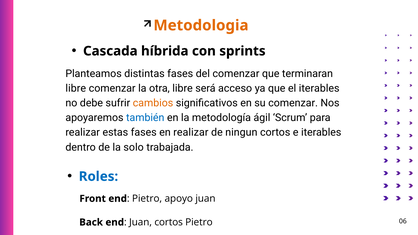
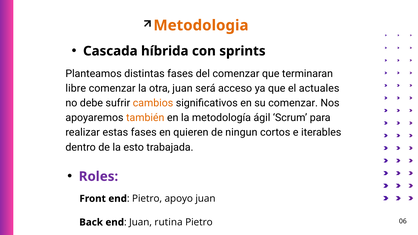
otra libre: libre -> juan (182, 88)
el iterables: iterables -> actuales (319, 88)
también colour: blue -> orange (145, 118)
en realizar: realizar -> quieren (191, 133)
solo: solo -> esto (134, 147)
Roles colour: blue -> purple (98, 177)
Juan cortos: cortos -> rutina (169, 222)
